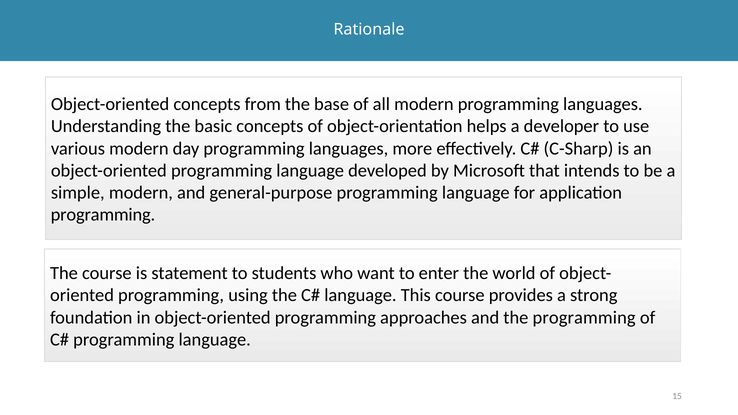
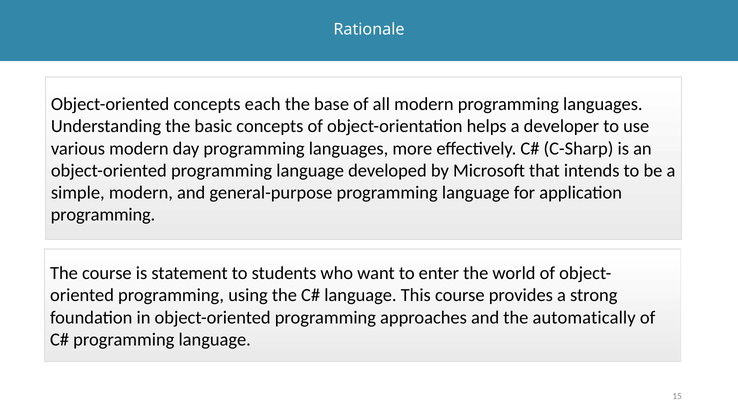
from: from -> each (263, 104)
the programming: programming -> automatically (584, 318)
